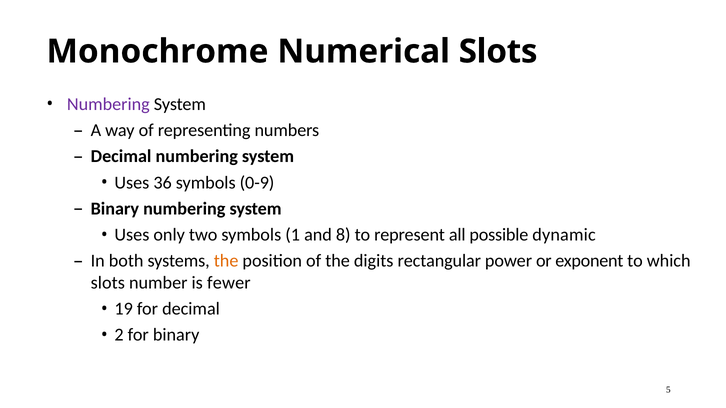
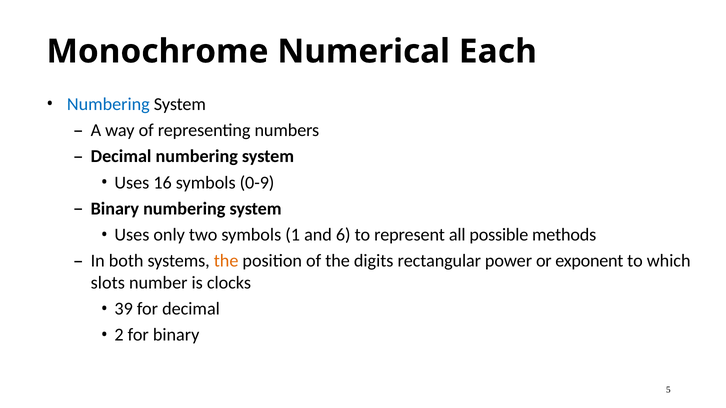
Numerical Slots: Slots -> Each (498, 52)
Numbering colour: purple -> blue (108, 104)
36: 36 -> 16 (163, 183)
8: 8 -> 6 (343, 235)
dynamic: dynamic -> methods (564, 235)
fewer: fewer -> clocks (229, 283)
19: 19 -> 39 (124, 309)
